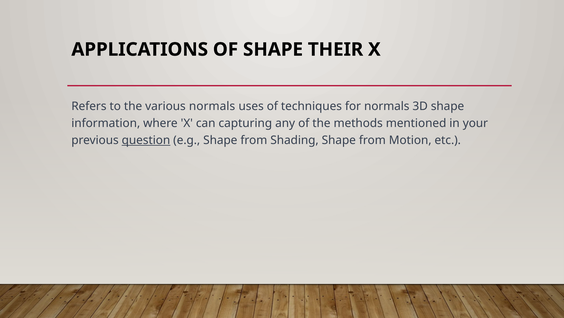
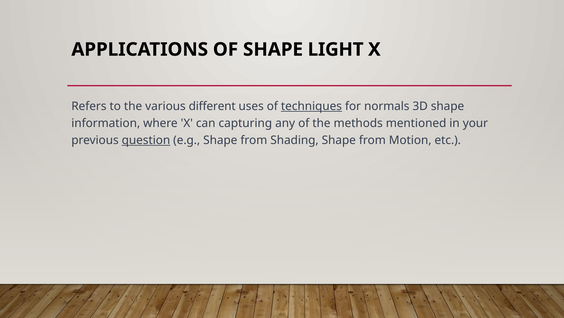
THEIR: THEIR -> LIGHT (336, 49)
various normals: normals -> different (212, 106)
techniques underline: none -> present (311, 106)
